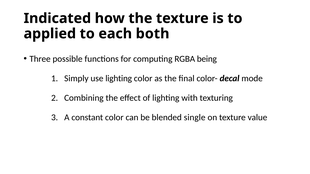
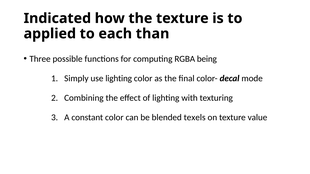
both: both -> than (153, 34)
single: single -> texels (195, 118)
